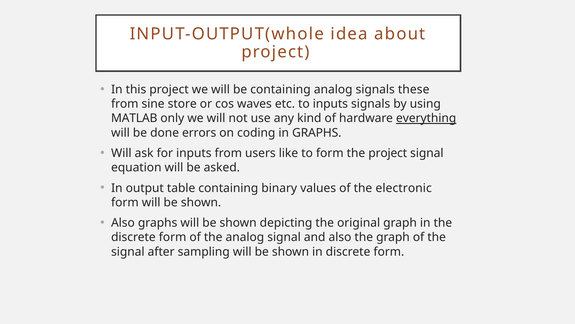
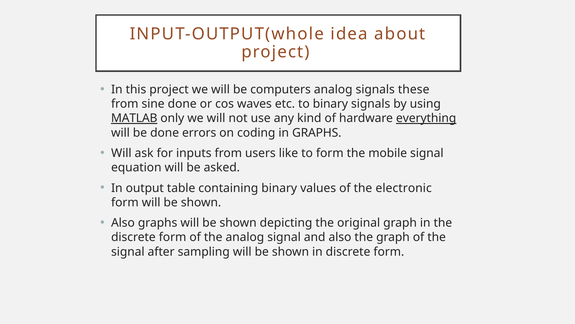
be containing: containing -> computers (281, 89)
sine store: store -> done (182, 104)
to inputs: inputs -> binary (330, 104)
MATLAB underline: none -> present (134, 118)
the project: project -> mobile (388, 153)
